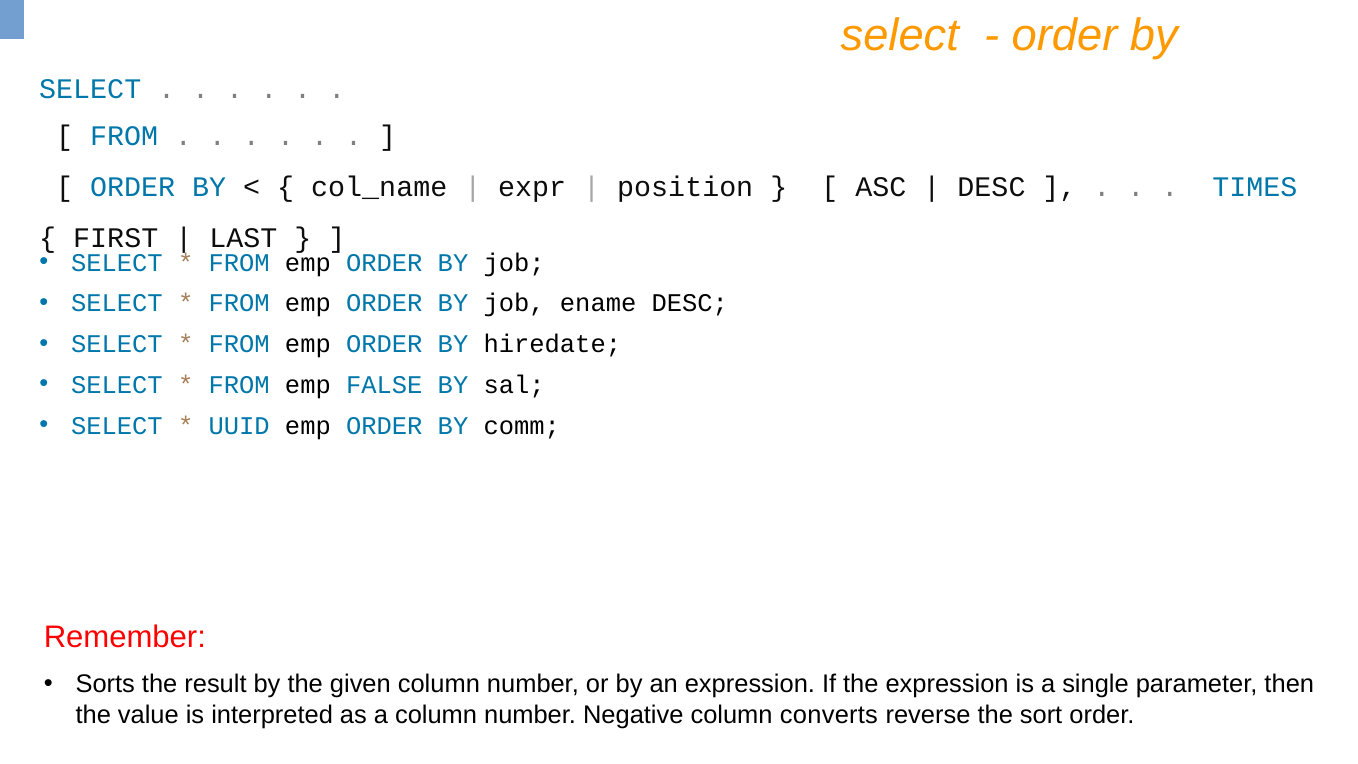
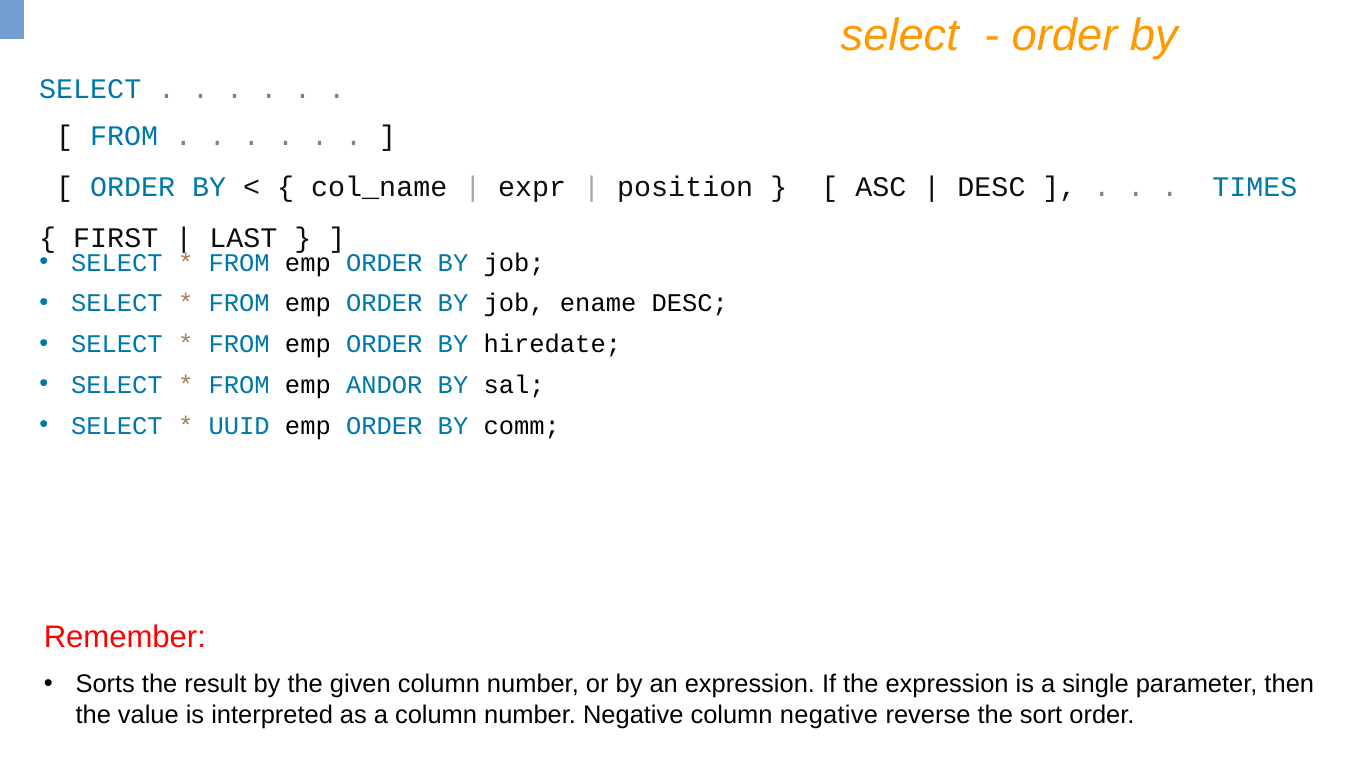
FALSE: FALSE -> ANDOR (384, 385)
column converts: converts -> negative (829, 715)
